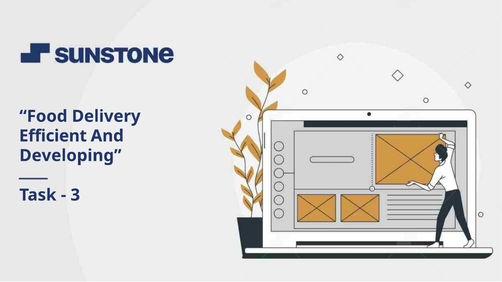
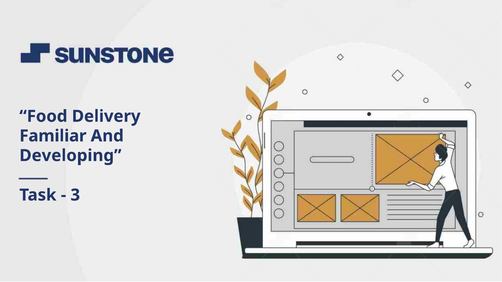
Efficient: Efficient -> Familiar (53, 136)
